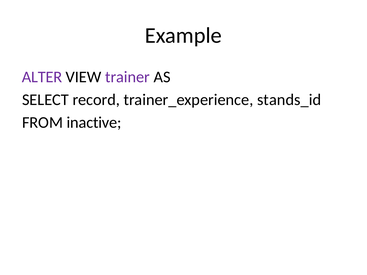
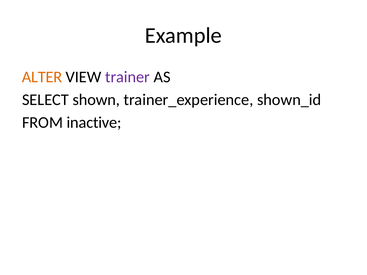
ALTER colour: purple -> orange (42, 77)
record: record -> shown (96, 100)
stands_id: stands_id -> shown_id (289, 100)
